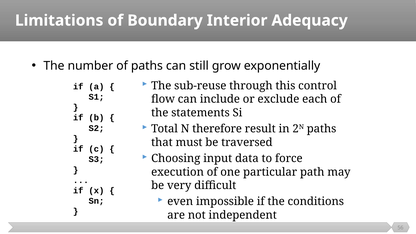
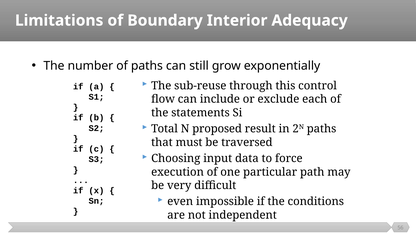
therefore: therefore -> proposed (217, 129)
